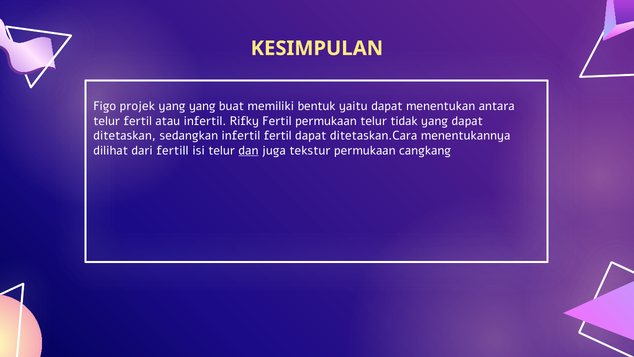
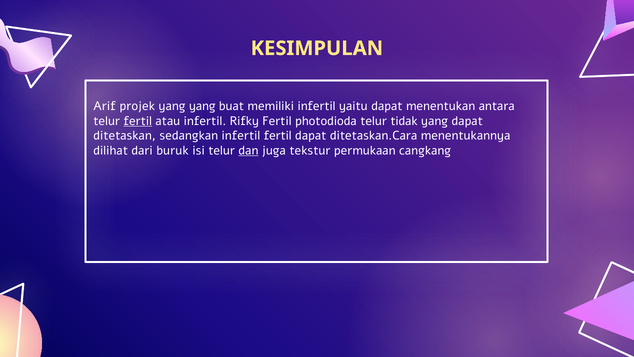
Figo: Figo -> Arif (105, 106)
memiliki bentuk: bentuk -> infertil (317, 106)
fertil underline: none -> present (138, 121)
Fertil permukaan: permukaan -> photodioda (326, 121)
fertill: fertill -> buruk (172, 150)
